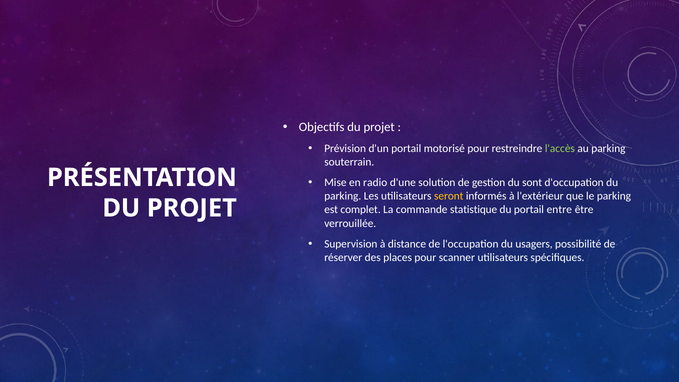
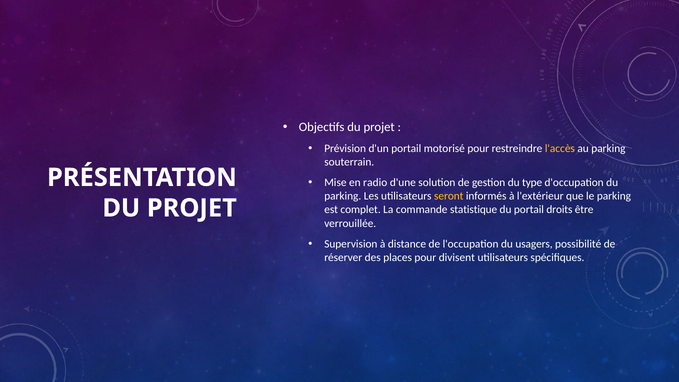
l'accès colour: light green -> yellow (560, 148)
sont: sont -> type (532, 183)
entre: entre -> droits (559, 210)
scanner: scanner -> divisent (457, 257)
